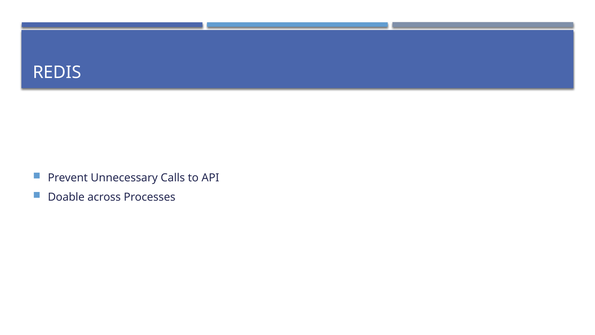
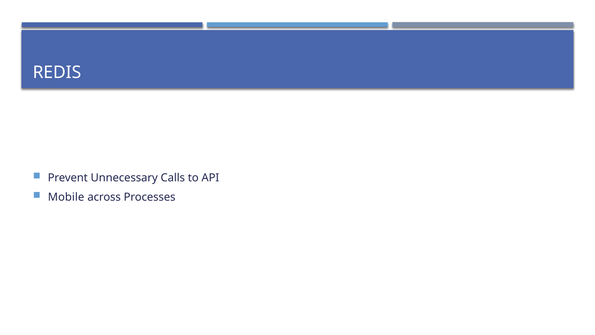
Doable: Doable -> Mobile (66, 197)
